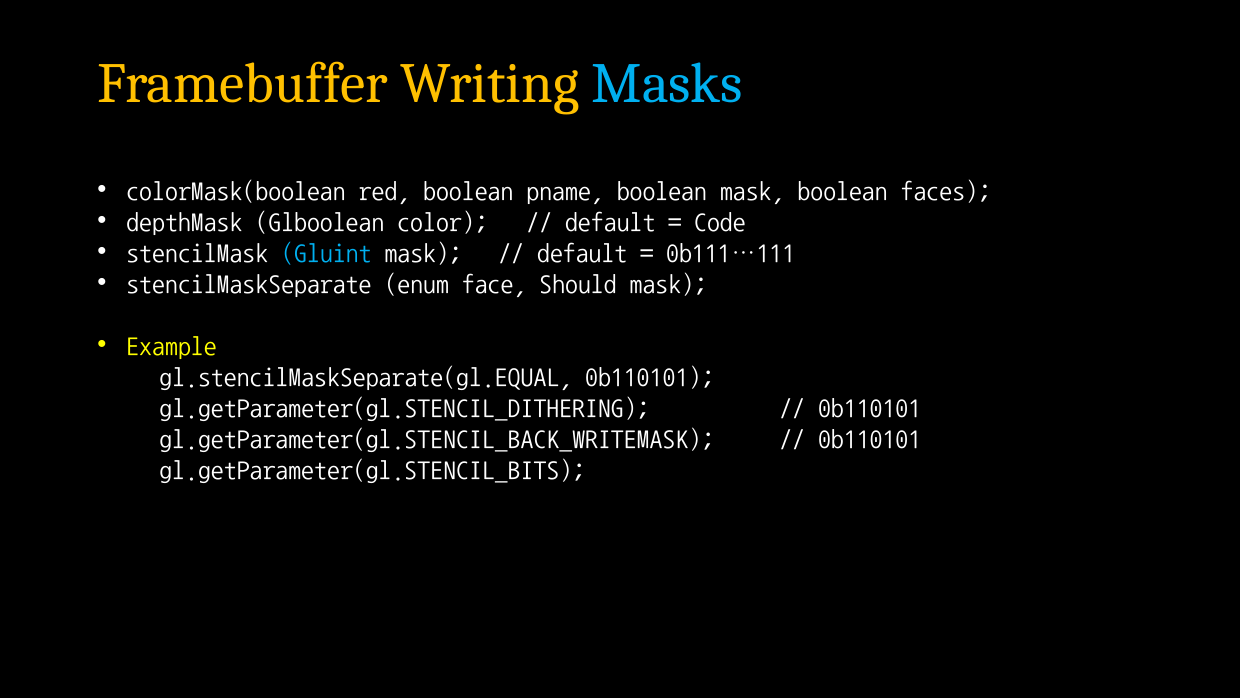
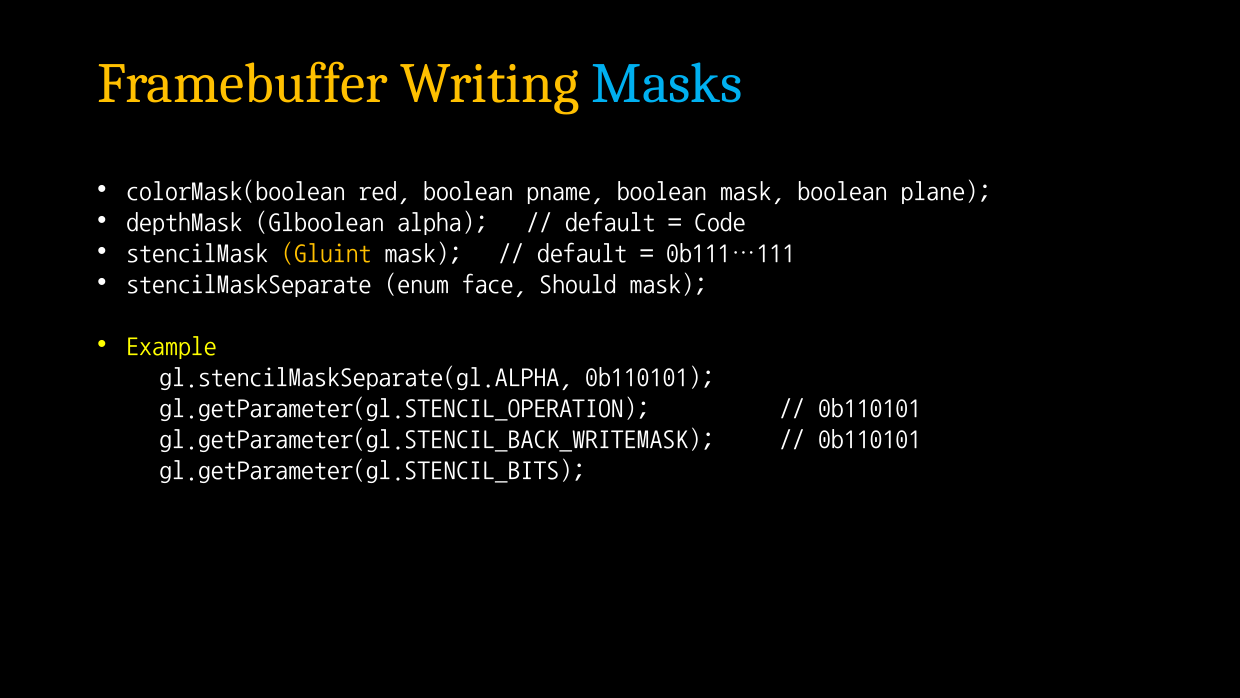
faces: faces -> plane (946, 190)
color: color -> alpha (442, 221)
Gluint colour: light blue -> yellow (326, 252)
gl.stencilMaskSeparate(gl.EQUAL: gl.stencilMaskSeparate(gl.EQUAL -> gl.stencilMaskSeparate(gl.ALPHA (366, 376)
gl.getParameter(gl.STENCIL_DITHERING: gl.getParameter(gl.STENCIL_DITHERING -> gl.getParameter(gl.STENCIL_OPERATION (405, 407)
